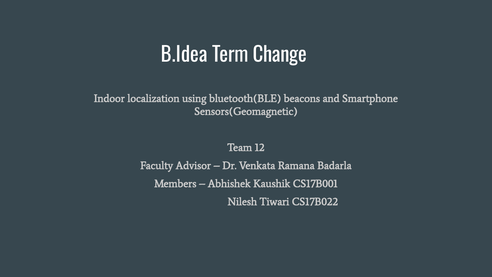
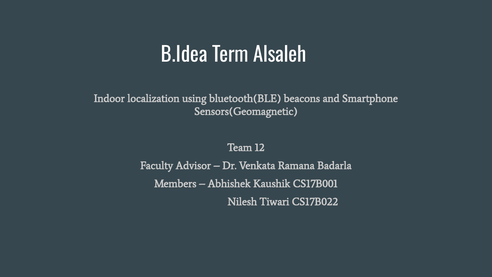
Change: Change -> Alsaleh (280, 55)
